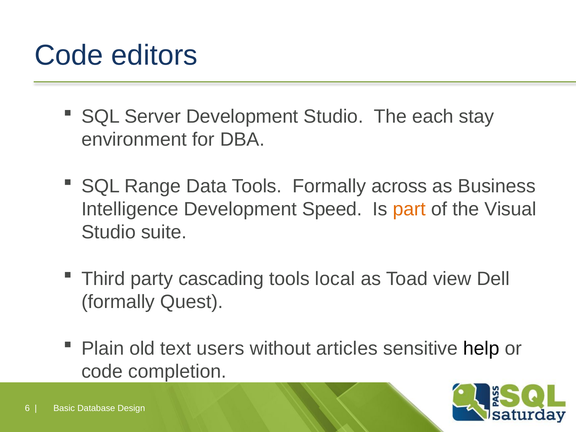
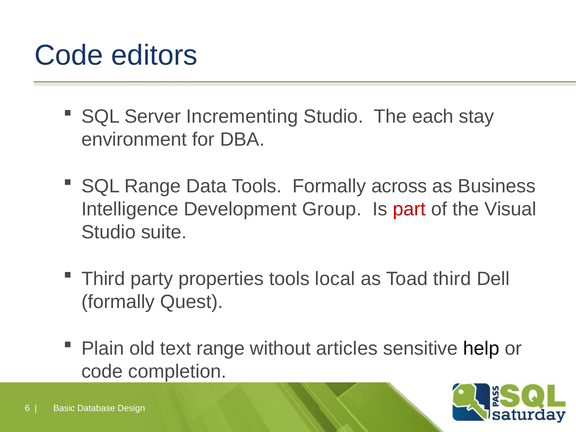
Server Development: Development -> Incrementing (242, 117)
Speed: Speed -> Group (332, 209)
part colour: orange -> red (409, 209)
cascading: cascading -> properties (221, 279)
Toad view: view -> third (452, 279)
text users: users -> range (221, 348)
